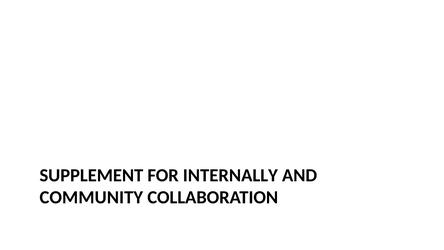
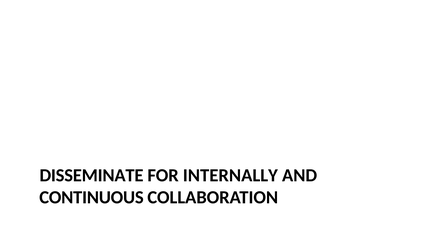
SUPPLEMENT: SUPPLEMENT -> DISSEMINATE (91, 175)
COMMUNITY: COMMUNITY -> CONTINUOUS (91, 197)
